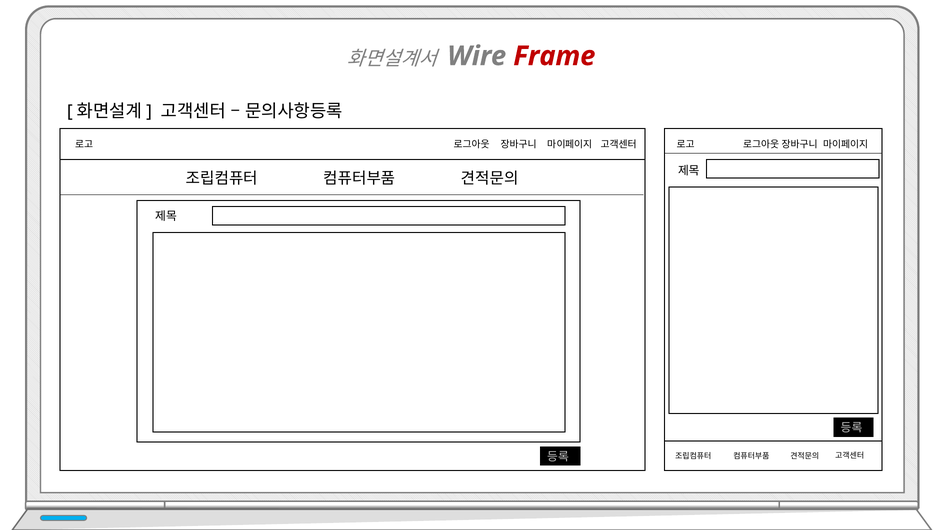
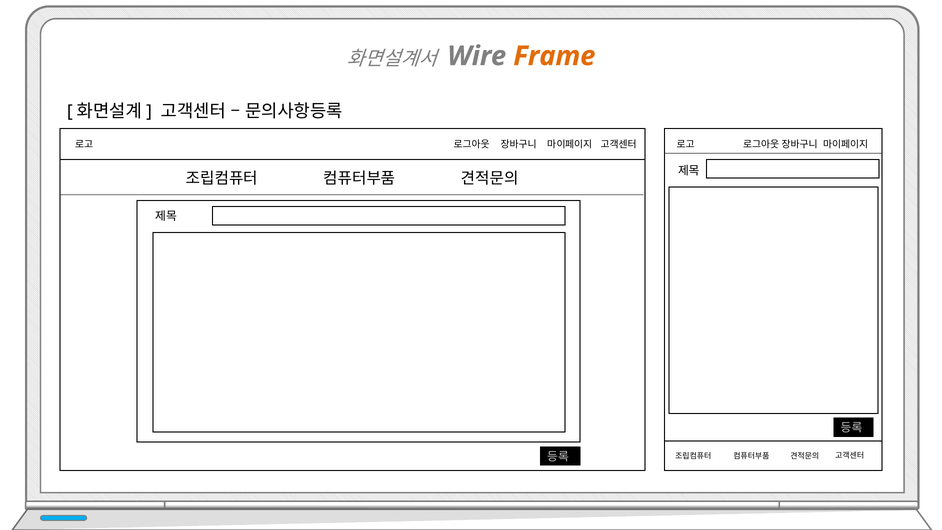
Frame colour: red -> orange (554, 56)
